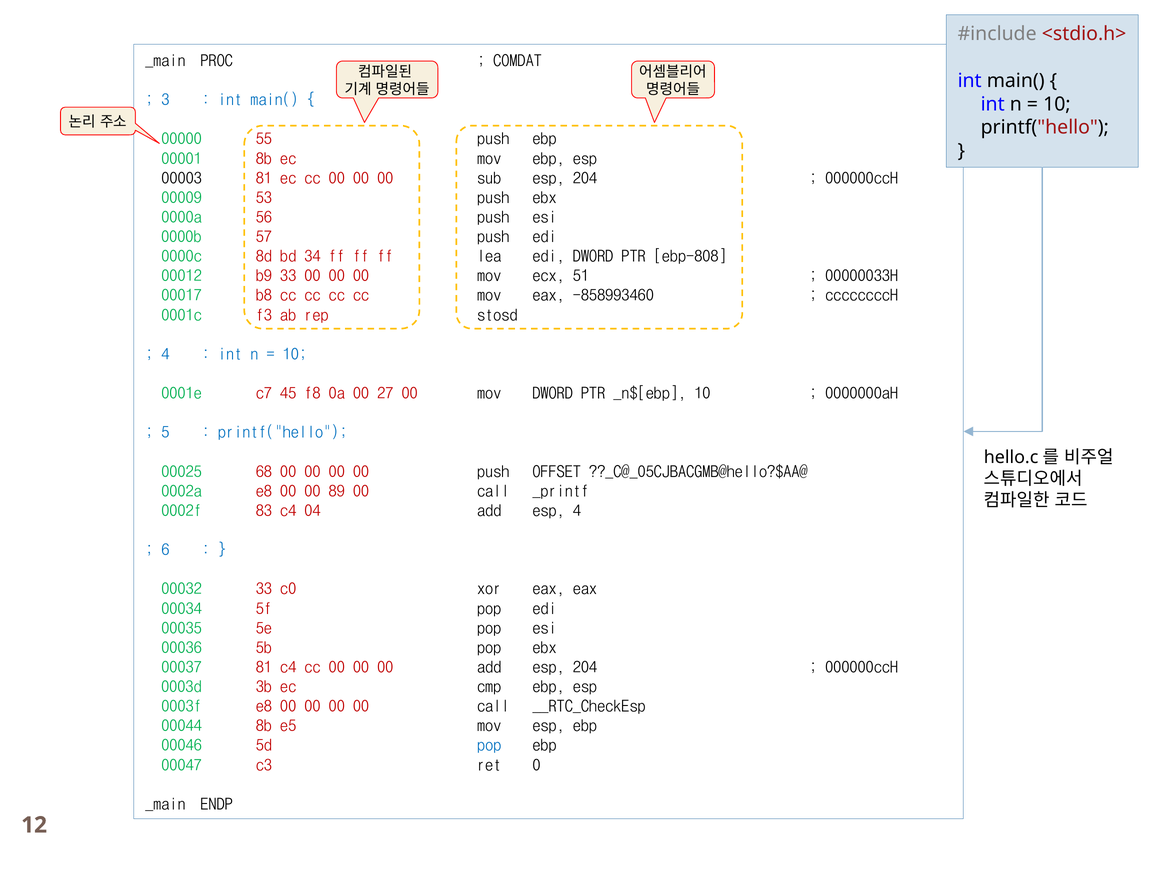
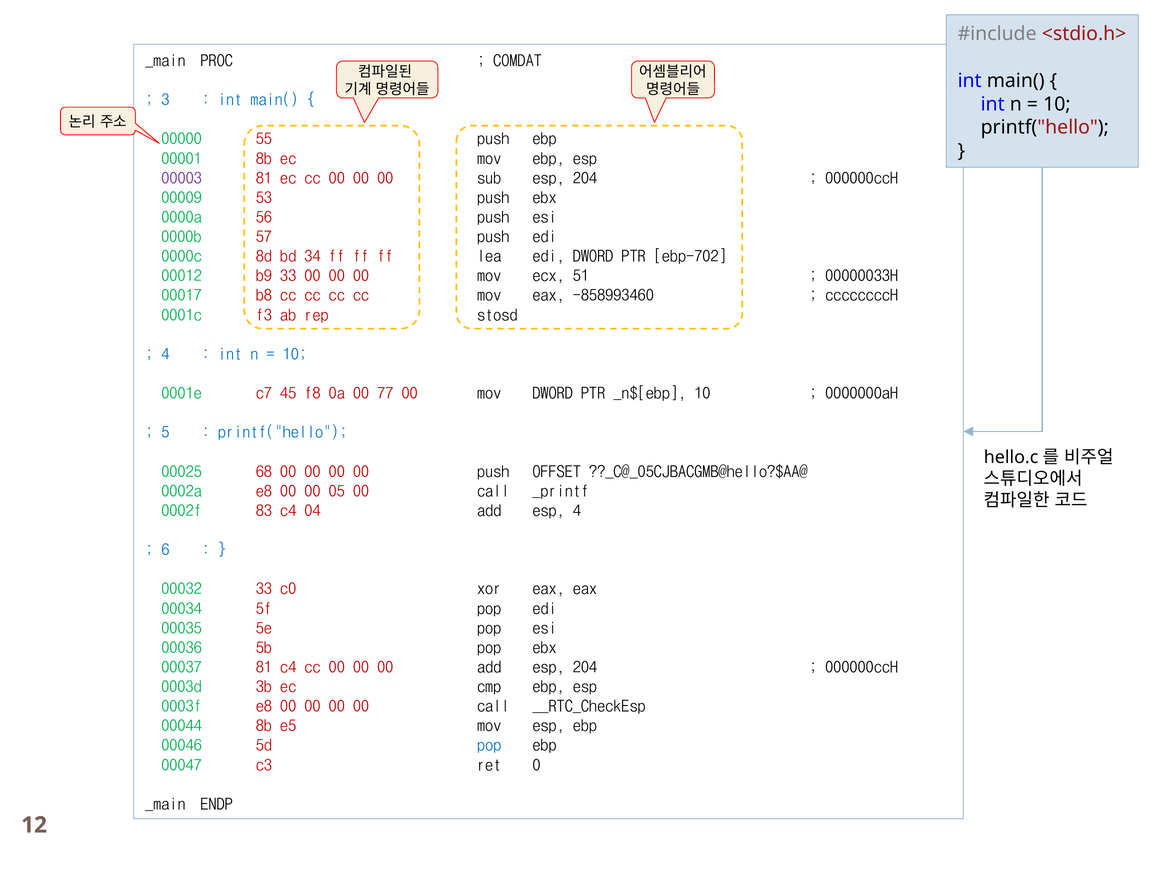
00003 colour: black -> purple (182, 178)
ebp-808: ebp-808 -> ebp-702 (690, 256)
27: 27 -> 77 (385, 393)
89: 89 -> 05 (337, 491)
